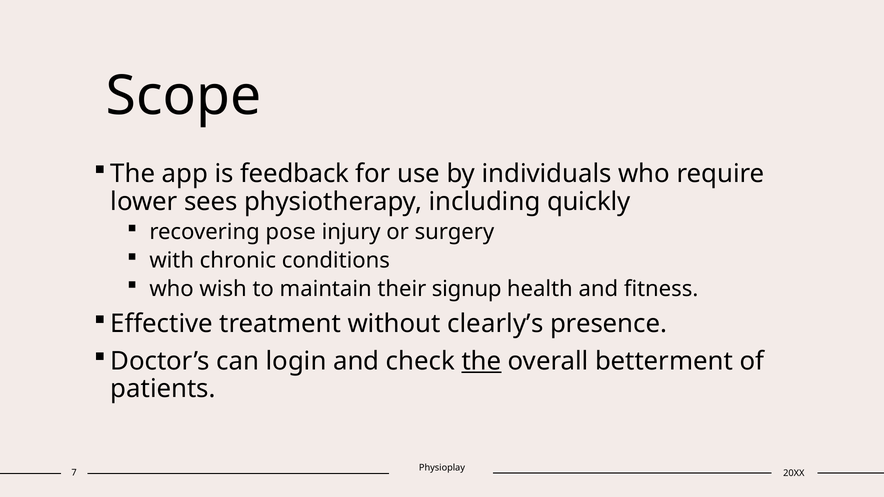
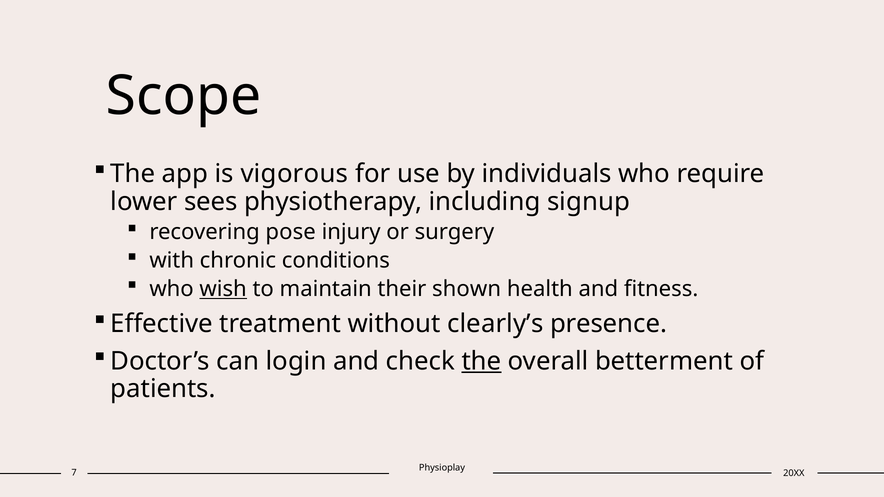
feedback: feedback -> vigorous (294, 174)
quickly: quickly -> signup (589, 202)
wish underline: none -> present (223, 289)
signup: signup -> shown (467, 289)
